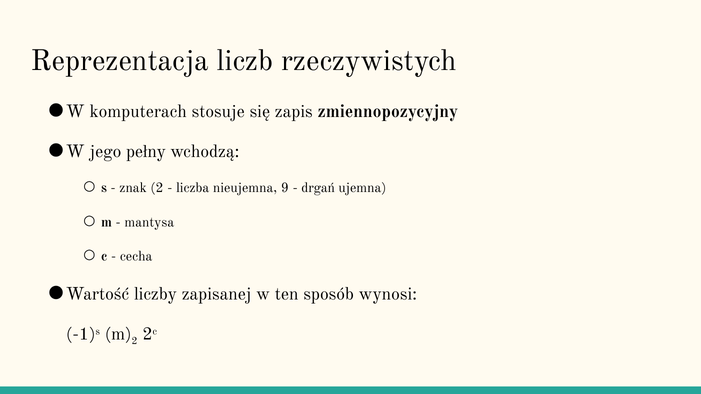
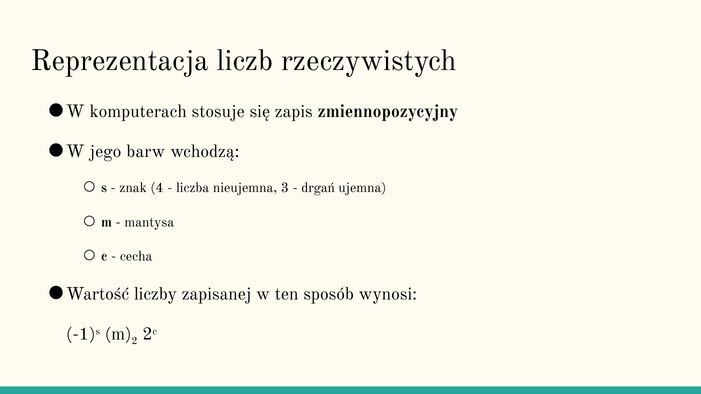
pełny: pełny -> barw (146, 151)
znak 2: 2 -> 4 (157, 188)
9: 9 -> 3 (285, 188)
